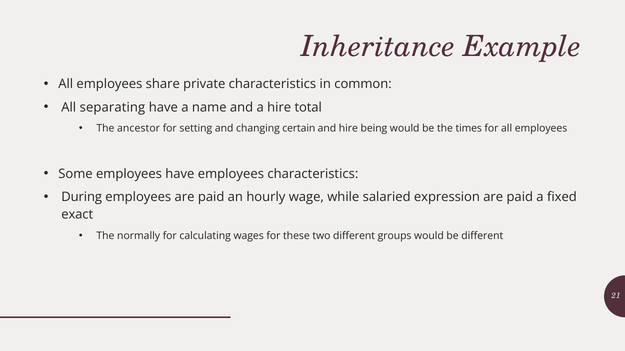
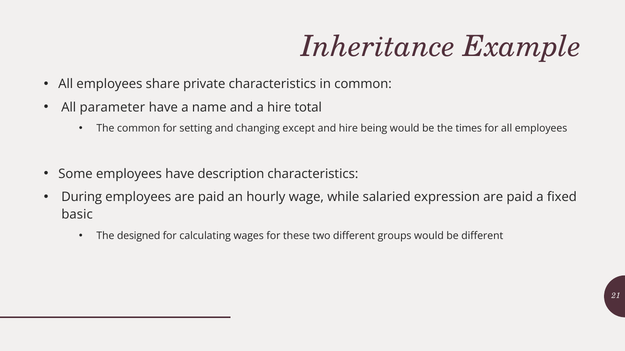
separating: separating -> parameter (112, 107)
The ancestor: ancestor -> common (139, 129)
certain: certain -> except (299, 129)
have employees: employees -> description (231, 174)
exact: exact -> basic (77, 215)
normally: normally -> designed (139, 236)
